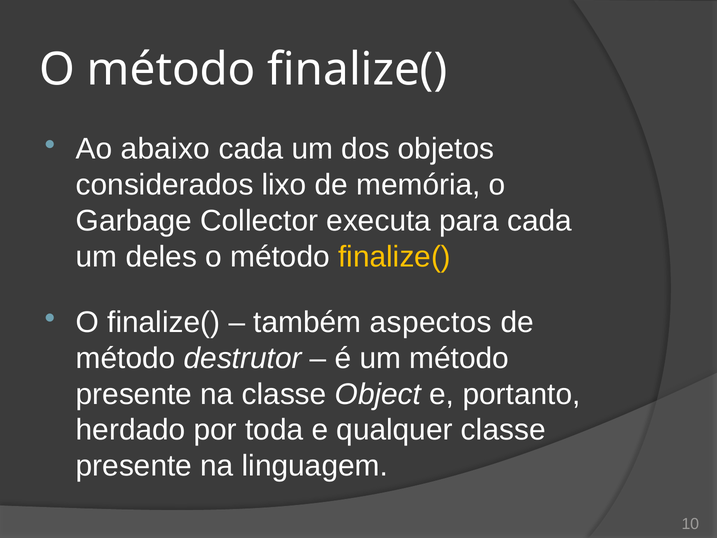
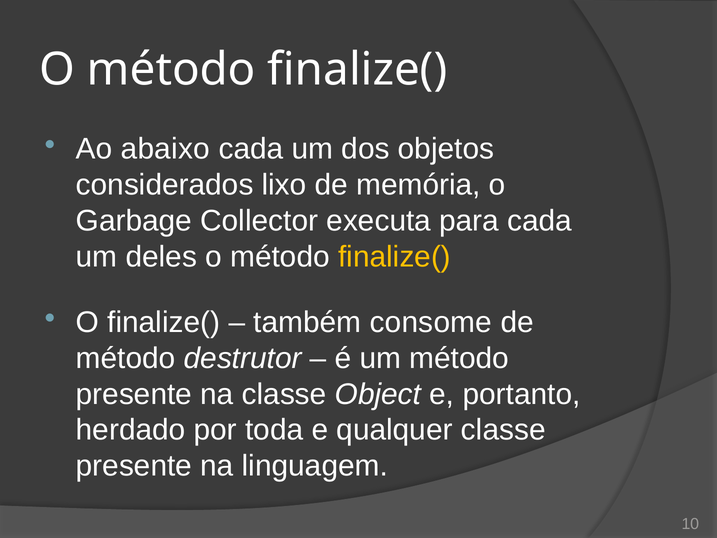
aspectos: aspectos -> consome (431, 322)
